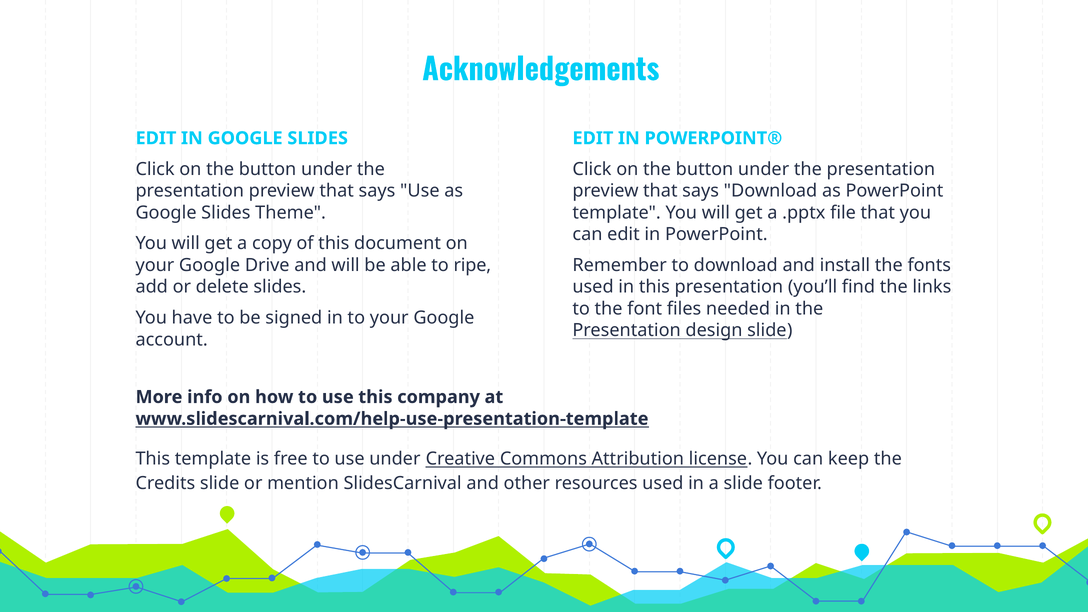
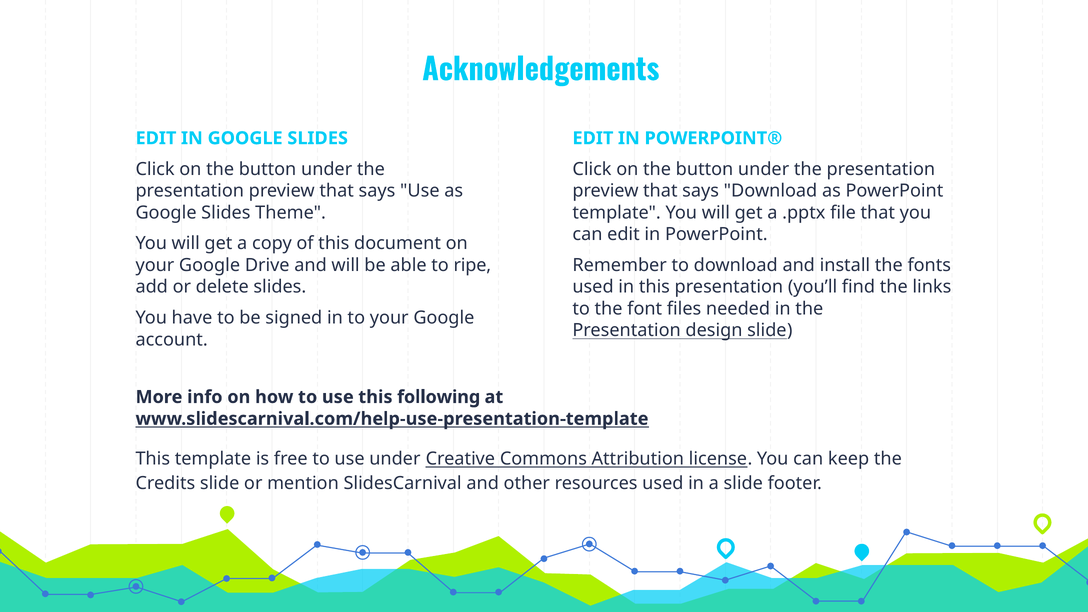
company: company -> following (439, 397)
